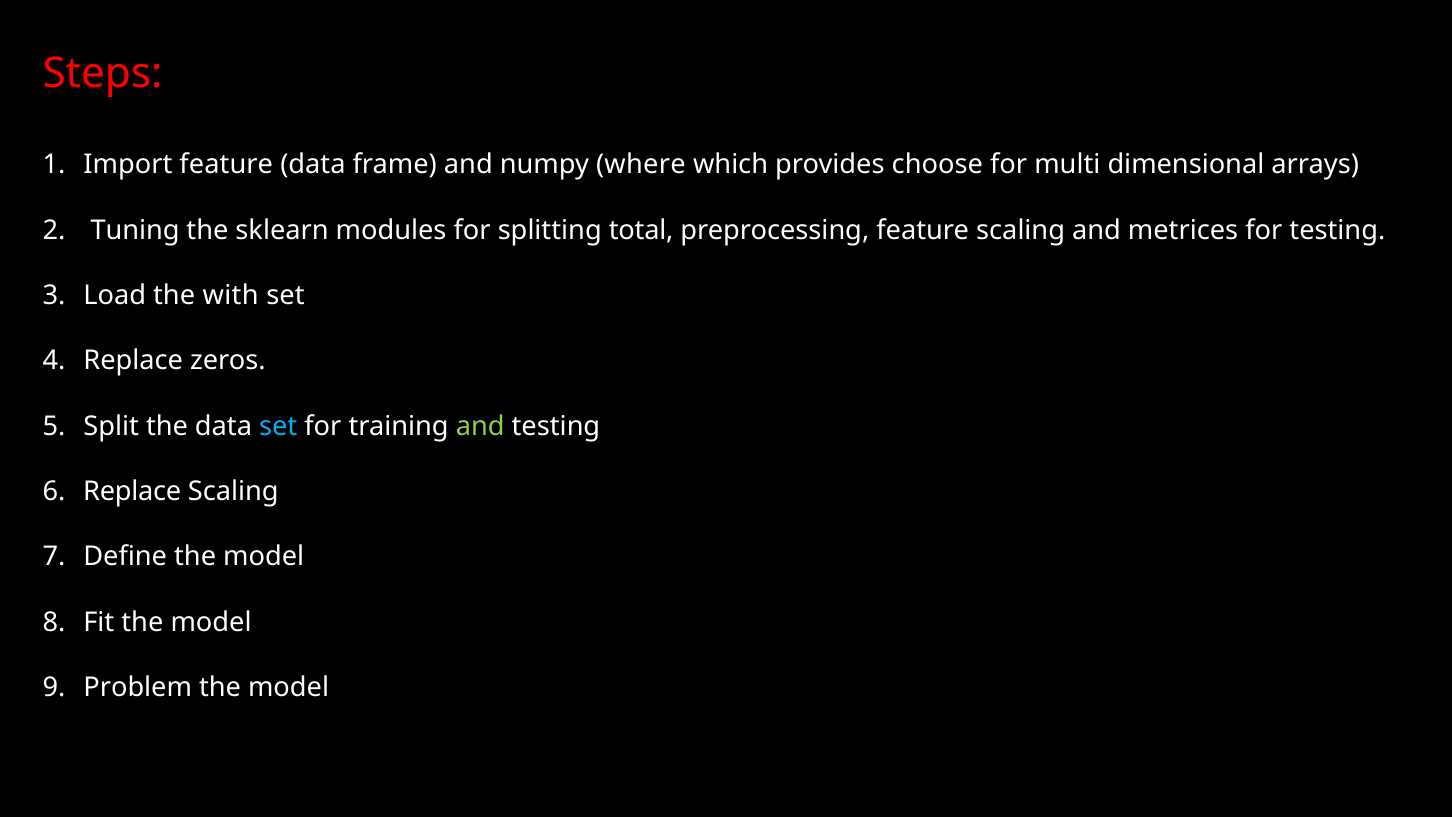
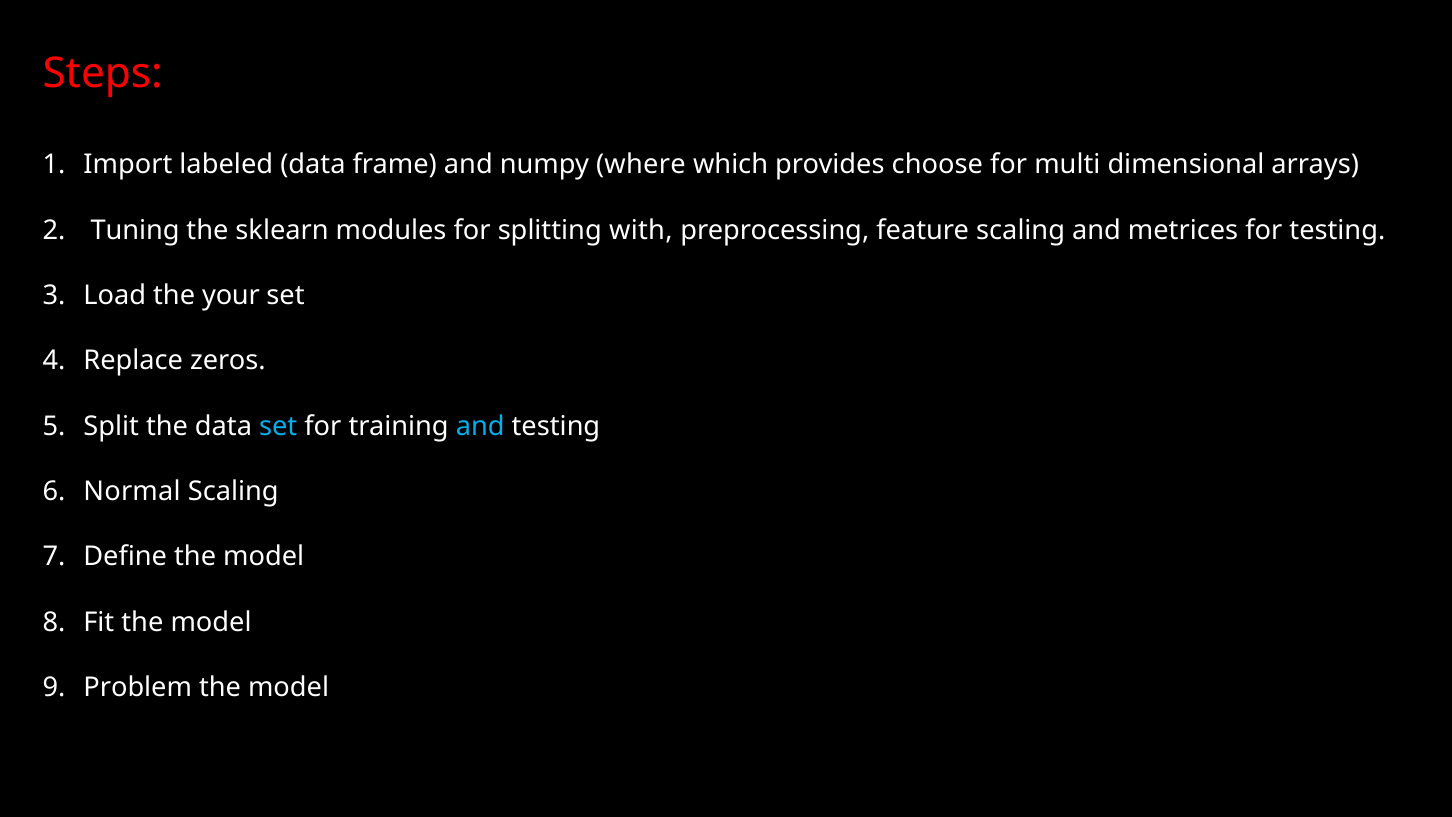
Import feature: feature -> labeled (226, 165)
total: total -> with (641, 230)
with: with -> your (231, 295)
and colour: light green -> light blue (480, 426)
Replace: Replace -> Normal (132, 491)
